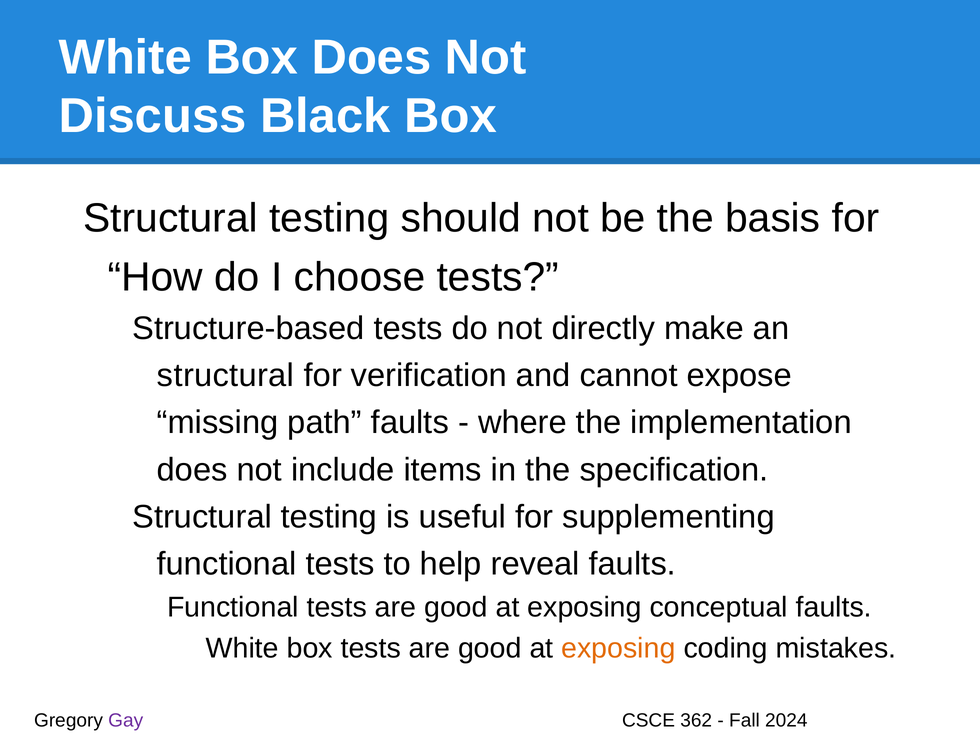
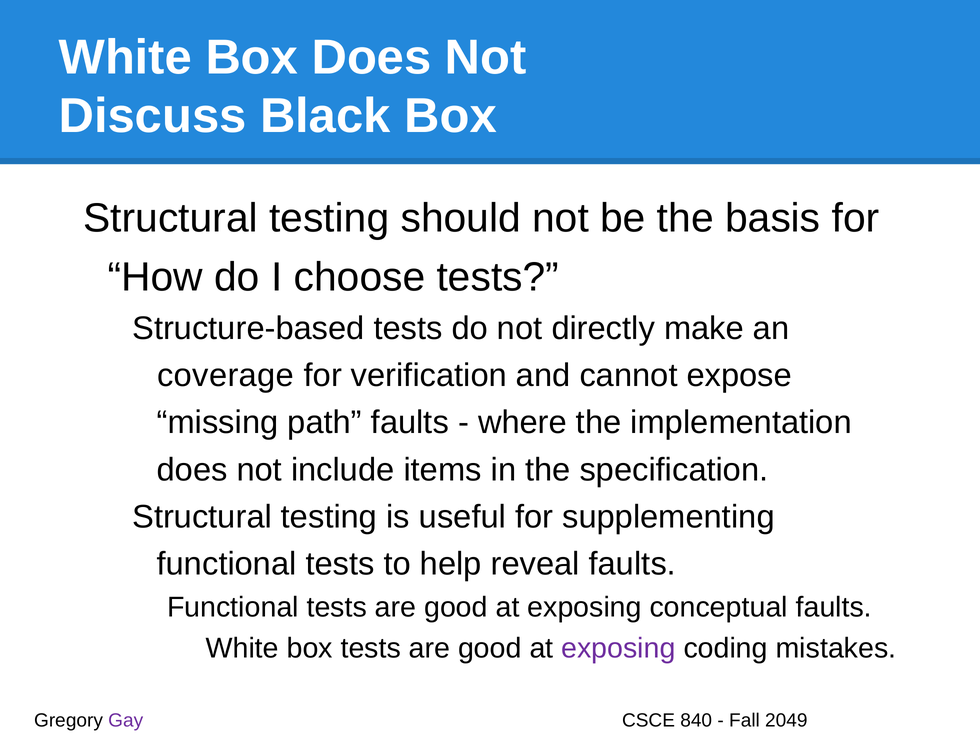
structural: structural -> coverage (226, 376)
exposing colour: orange -> purple (618, 648)
362: 362 -> 840 (696, 721)
2024: 2024 -> 2049 (786, 721)
